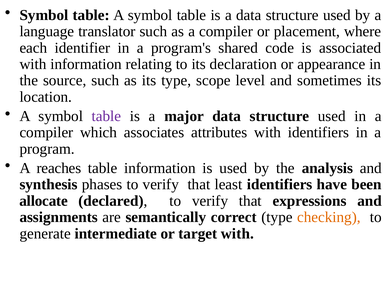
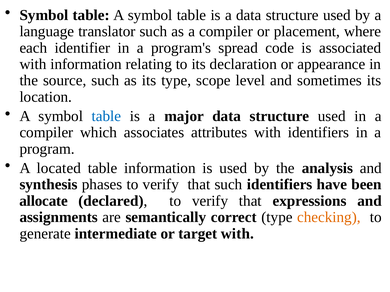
shared: shared -> spread (238, 48)
table colour: purple -> blue (106, 116)
reaches: reaches -> located (59, 168)
that least: least -> such (228, 185)
